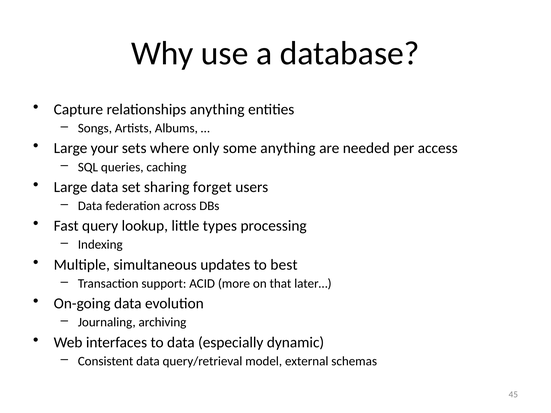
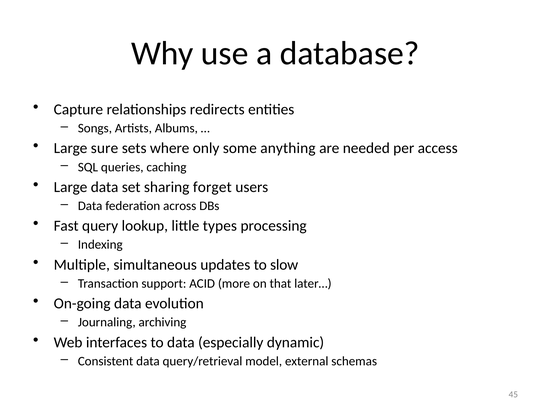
relationships anything: anything -> redirects (217, 109)
your: your -> sure (105, 148)
best: best -> slow (284, 265)
